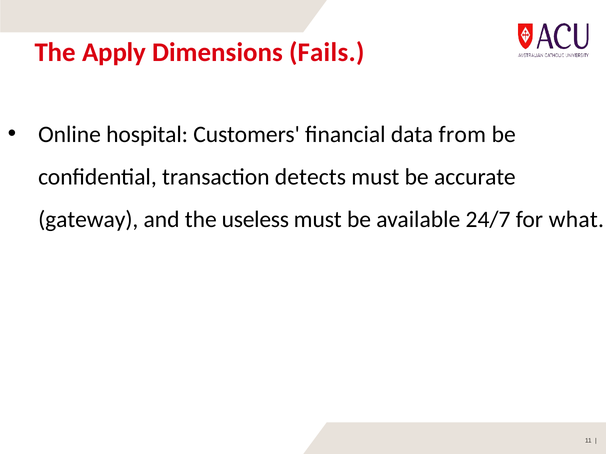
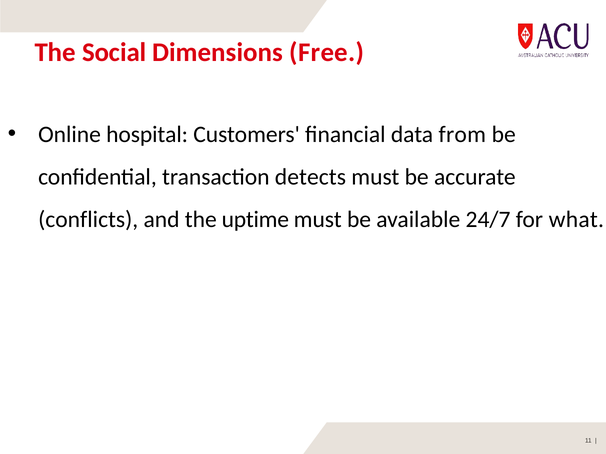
Apply: Apply -> Social (114, 52)
Fails: Fails -> Free (327, 52)
gateway: gateway -> conflicts (88, 220)
useless: useless -> uptime (255, 220)
